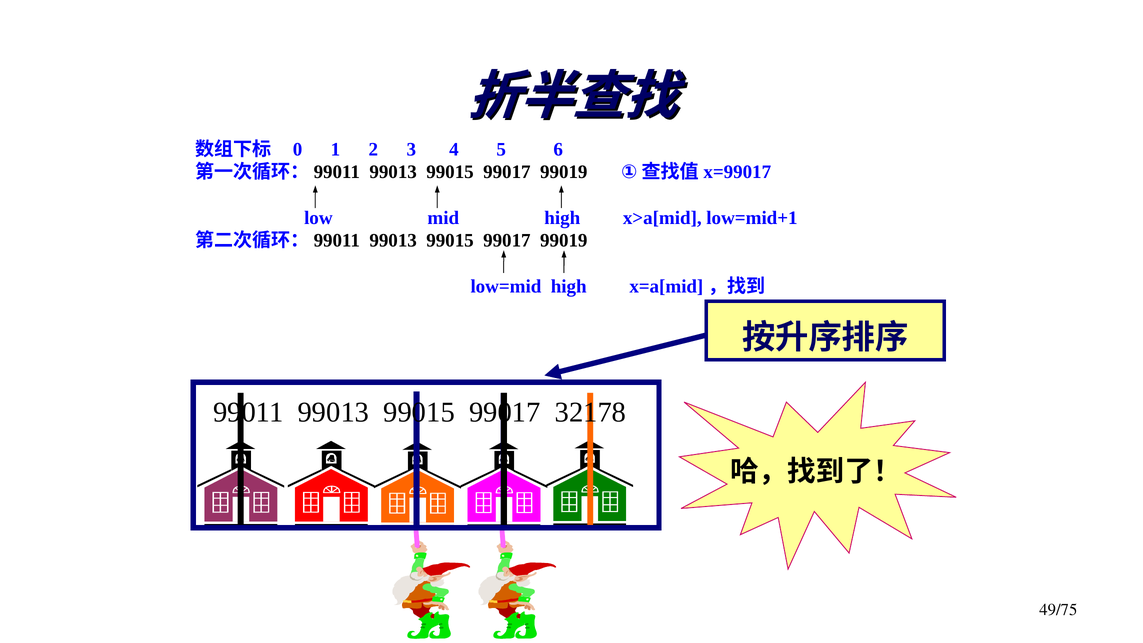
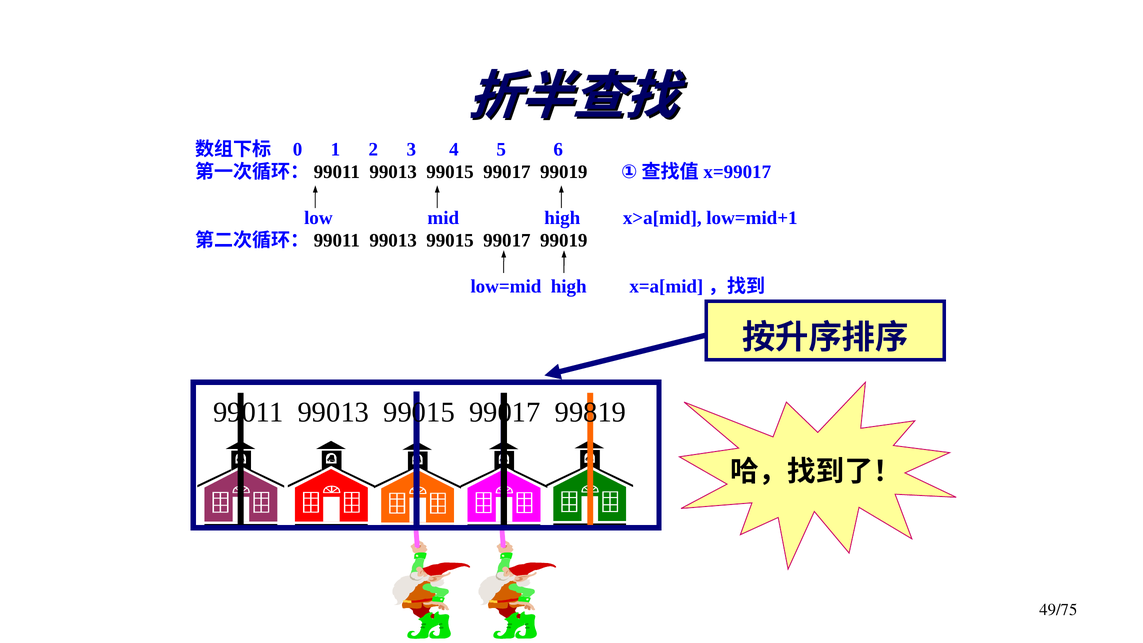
32178: 32178 -> 99819 (591, 412)
